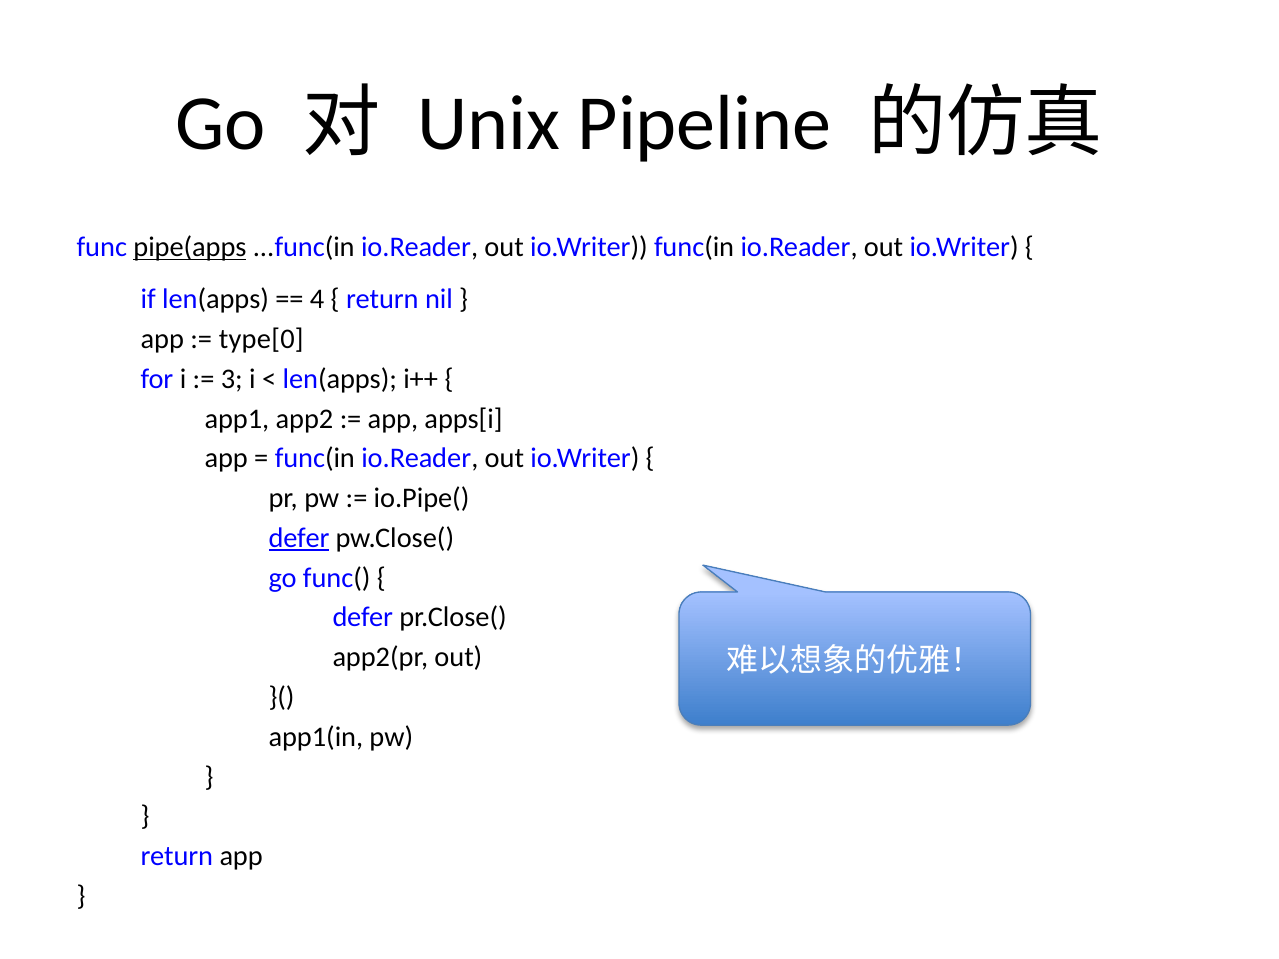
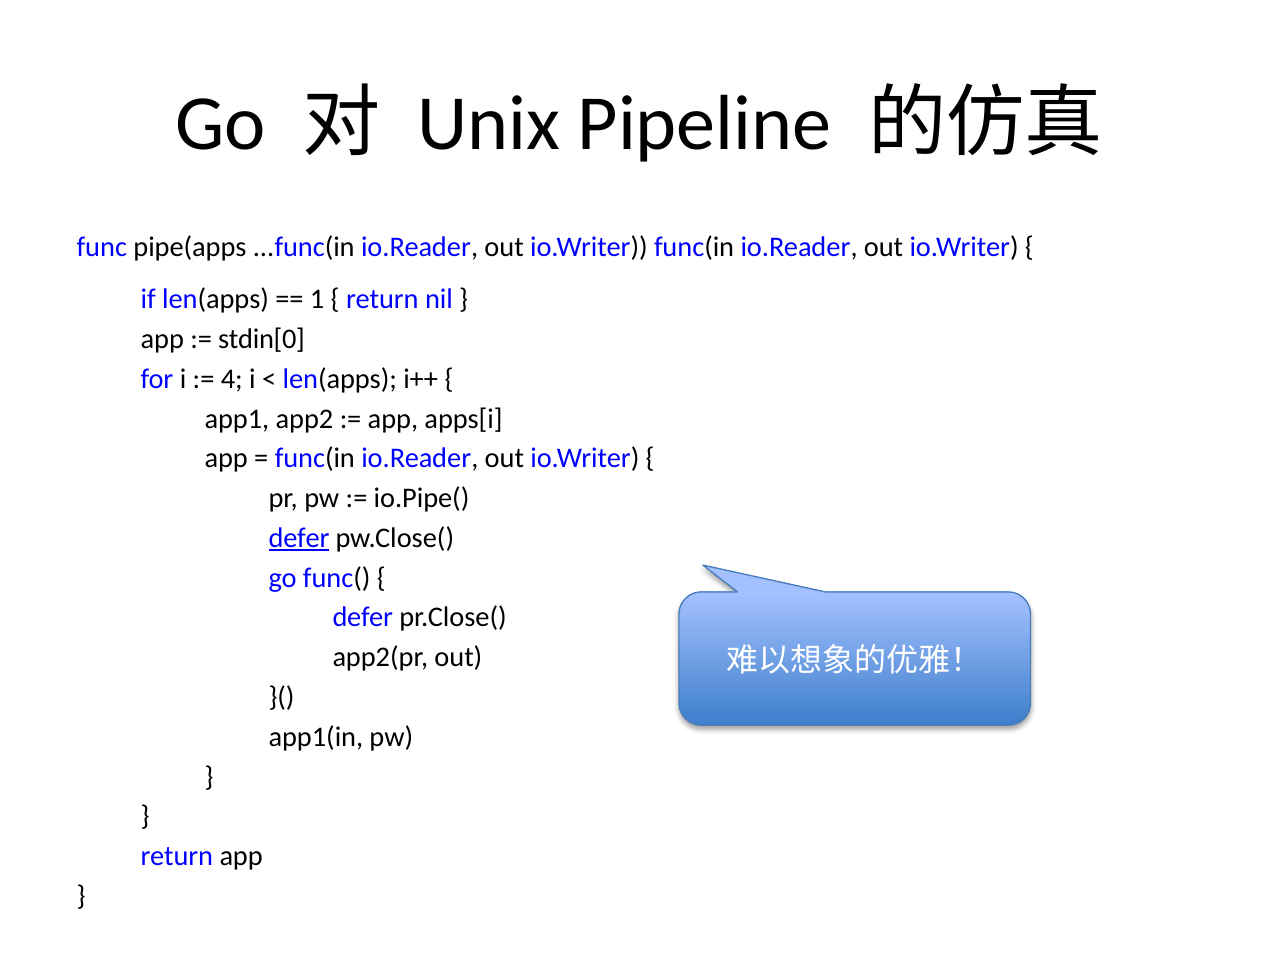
pipe(apps underline: present -> none (190, 247)
4: 4 -> 1 (317, 300)
type[0: type[0 -> stdin[0 (261, 339)
3: 3 -> 4 (232, 379)
